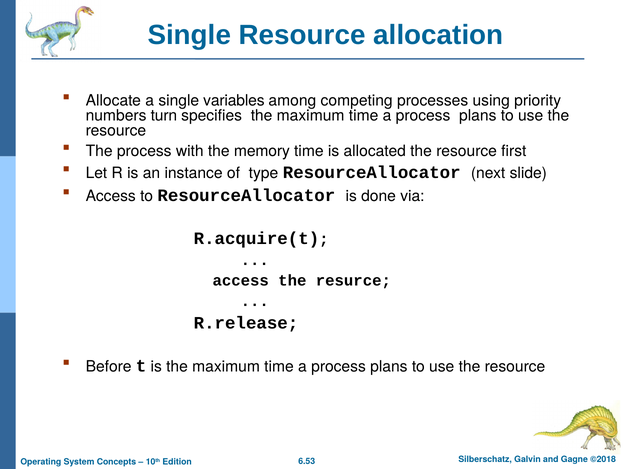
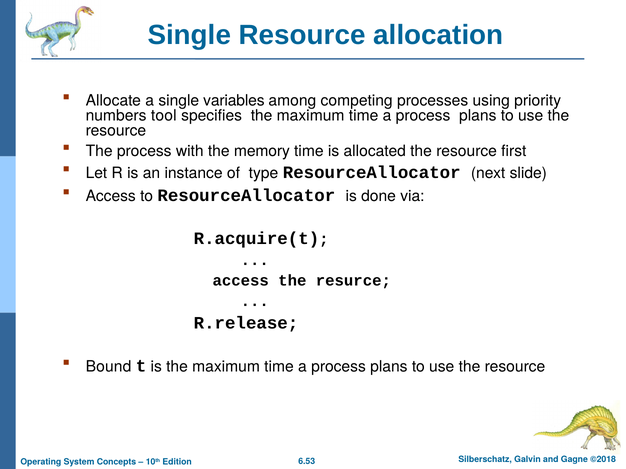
turn: turn -> tool (164, 116)
Before: Before -> Bound (109, 367)
